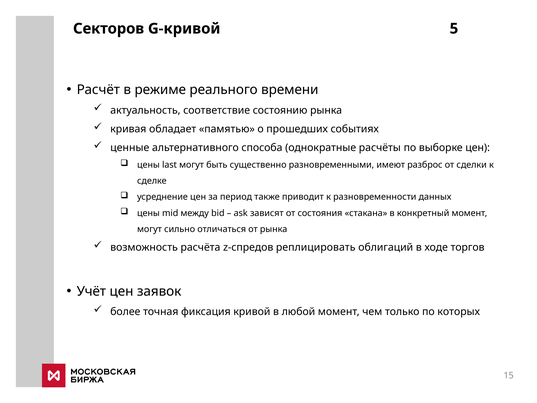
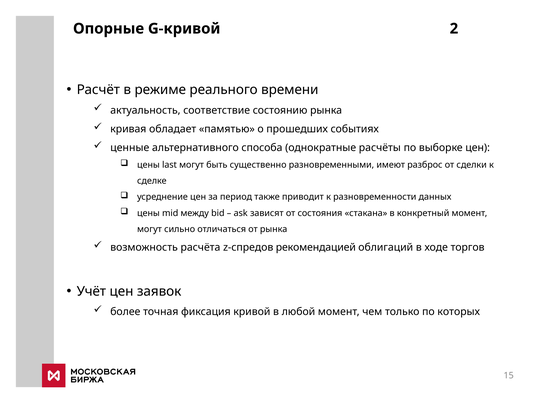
Секторов: Секторов -> Опорные (109, 29)
5: 5 -> 2 (454, 29)
реплицировать: реплицировать -> рекомендацией (316, 247)
